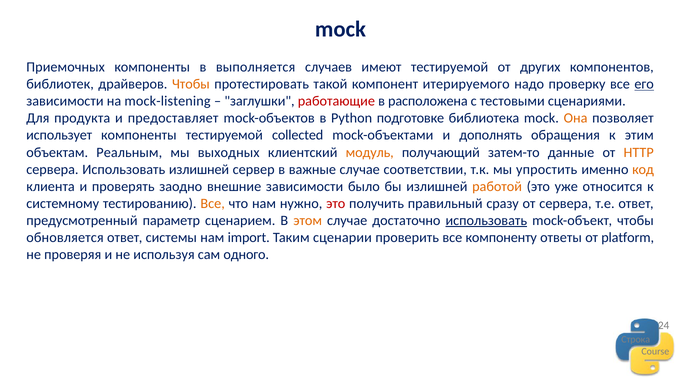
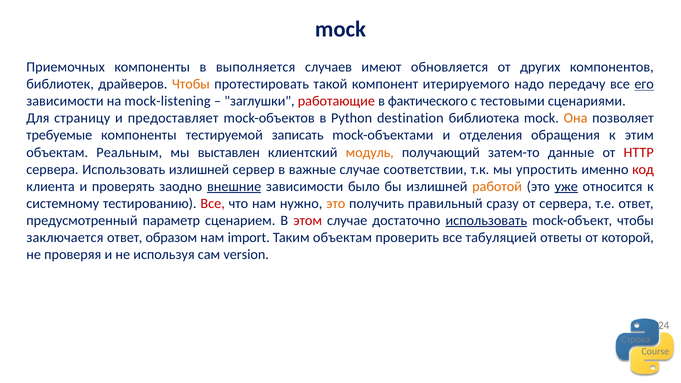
имеют тестируемой: тестируемой -> обновляется (450, 67)
проверку: проверку -> передачу (577, 84)
расположена: расположена -> фактического (428, 101)
продукта: продукта -> страницу (82, 118)
подготовке: подготовке -> destination (410, 118)
использует: использует -> требуемые (59, 135)
collected: collected -> записать (298, 135)
дополнять: дополнять -> отделения (491, 135)
выходных: выходных -> выставлен (229, 152)
HTTP colour: orange -> red (639, 152)
код colour: orange -> red (643, 169)
внешние underline: none -> present (234, 186)
уже underline: none -> present (566, 186)
Все colour: orange -> red (213, 203)
это colour: red -> orange (336, 203)
этом colour: orange -> red (308, 220)
обновляется: обновляется -> заключается (65, 238)
системы: системы -> образом (171, 238)
Таким сценарии: сценарии -> объектам (342, 238)
компоненту: компоненту -> табуляцией (501, 238)
platform: platform -> которой (628, 238)
одного: одного -> version (246, 255)
